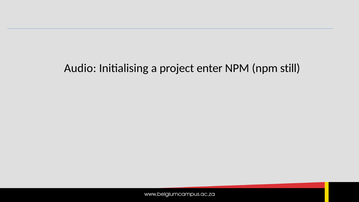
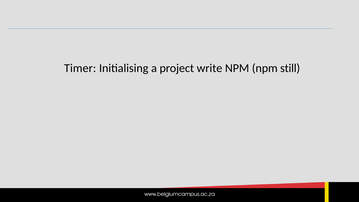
Audio: Audio -> Timer (80, 68)
enter: enter -> write (210, 68)
